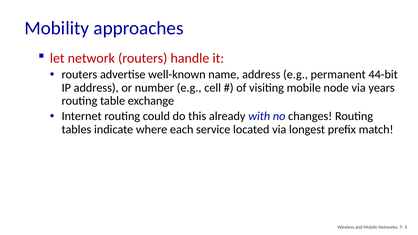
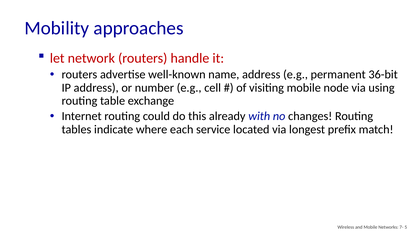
44-bit: 44-bit -> 36-bit (383, 75)
years: years -> using (381, 88)
